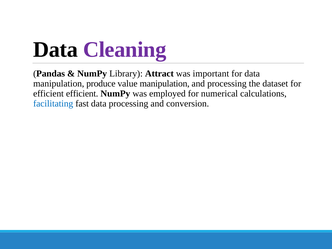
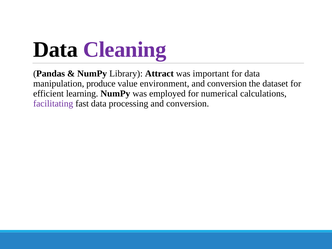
value manipulation: manipulation -> environment (165, 84)
processing: processing -> conversion (227, 84)
efficient efficient: efficient -> learning (82, 94)
facilitating colour: blue -> purple (53, 103)
